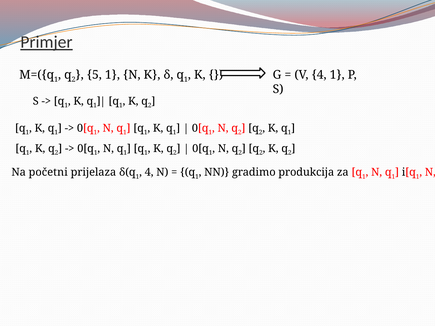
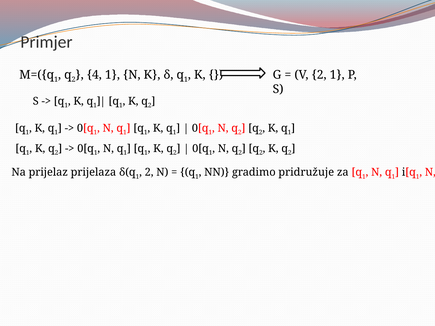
Primjer underline: present -> none (46, 42)
5: 5 -> 4 (94, 75)
V 4: 4 -> 2 (319, 75)
početni: početni -> prijelaz (48, 173)
4: 4 -> 2 (149, 173)
produkcija: produkcija -> pridružuje (306, 173)
